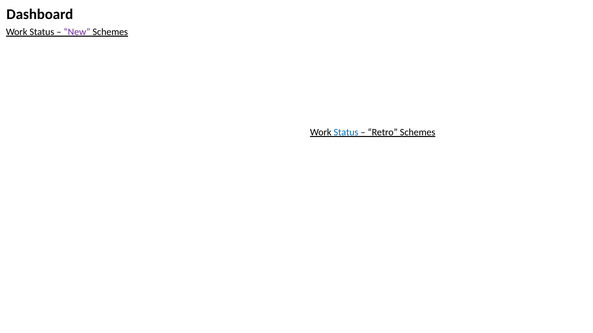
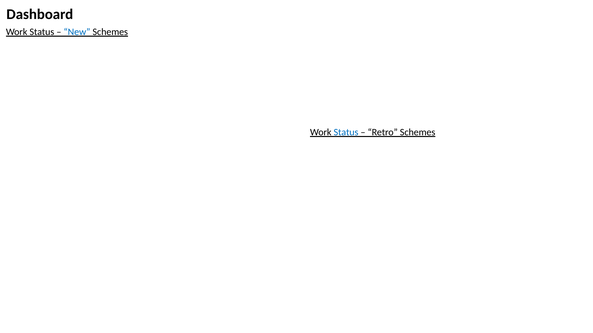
New colour: purple -> blue (77, 32)
